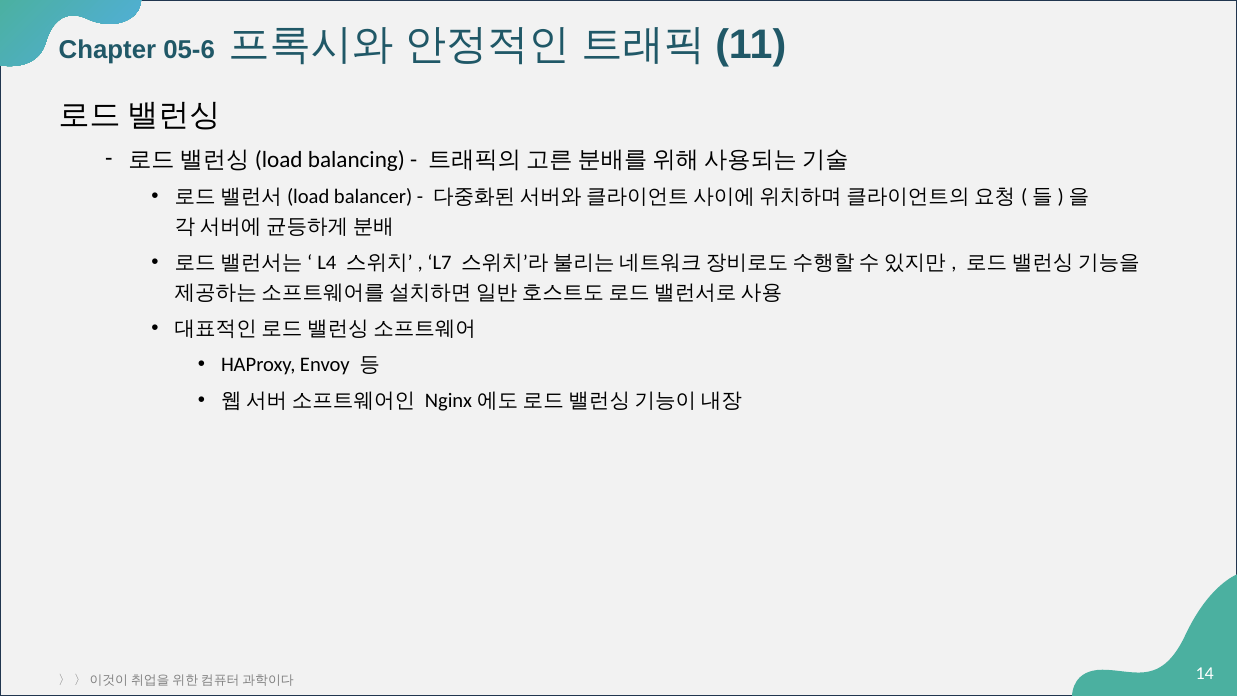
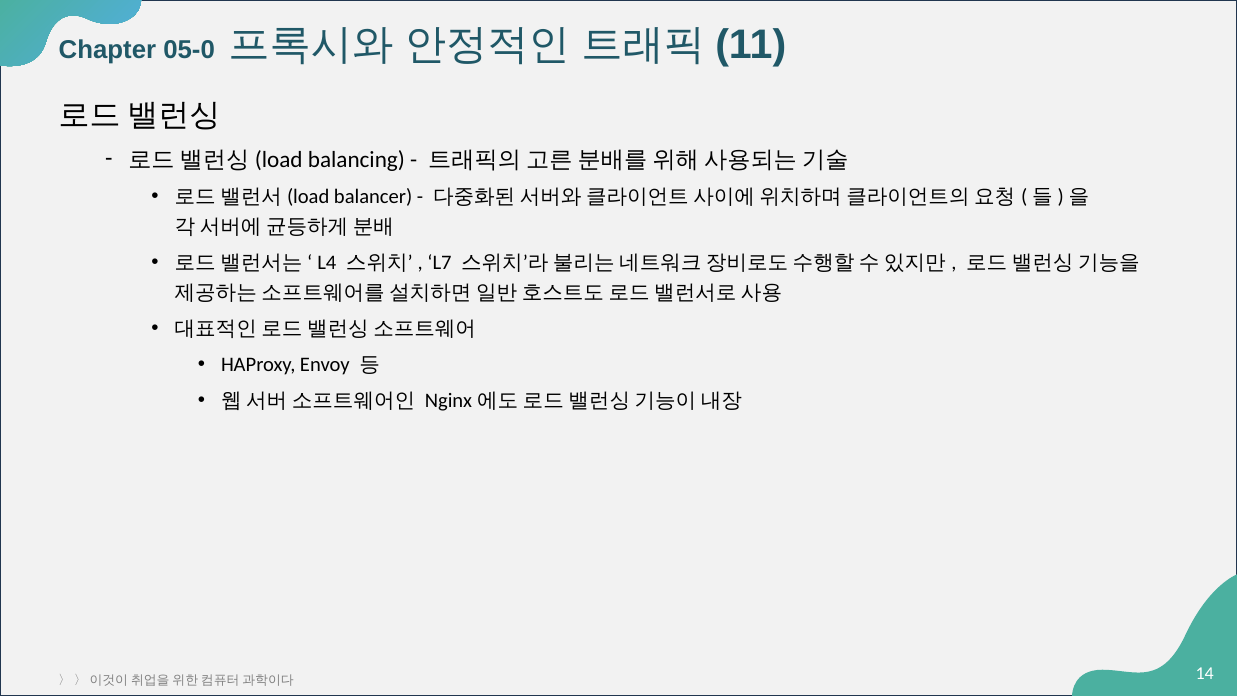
05-6: 05-6 -> 05-0 (189, 50)
